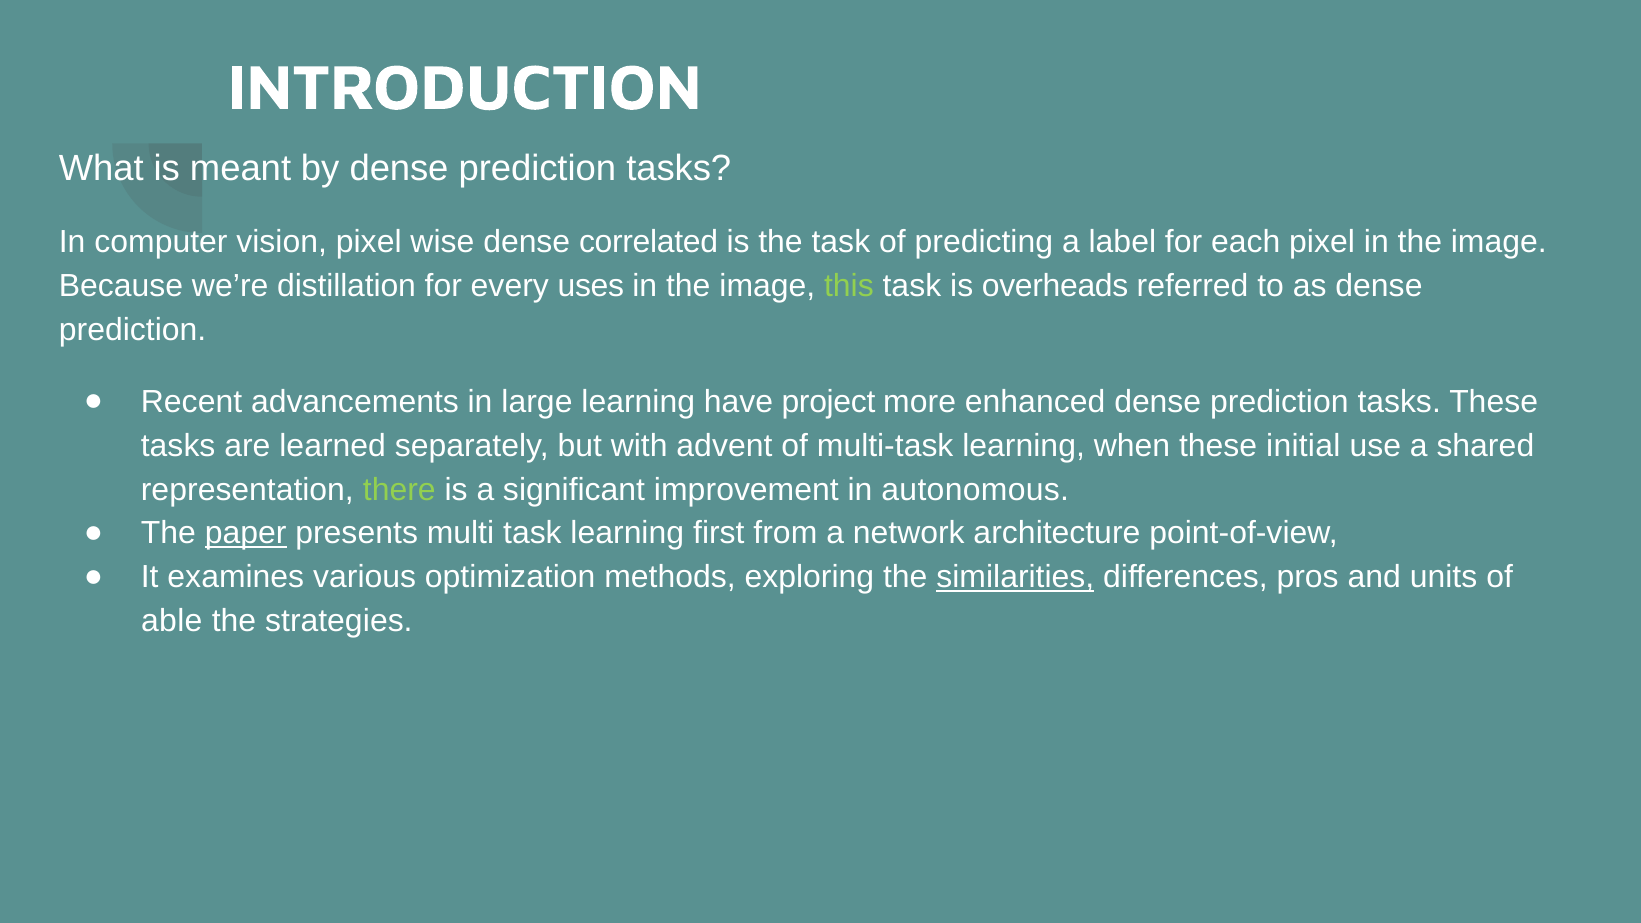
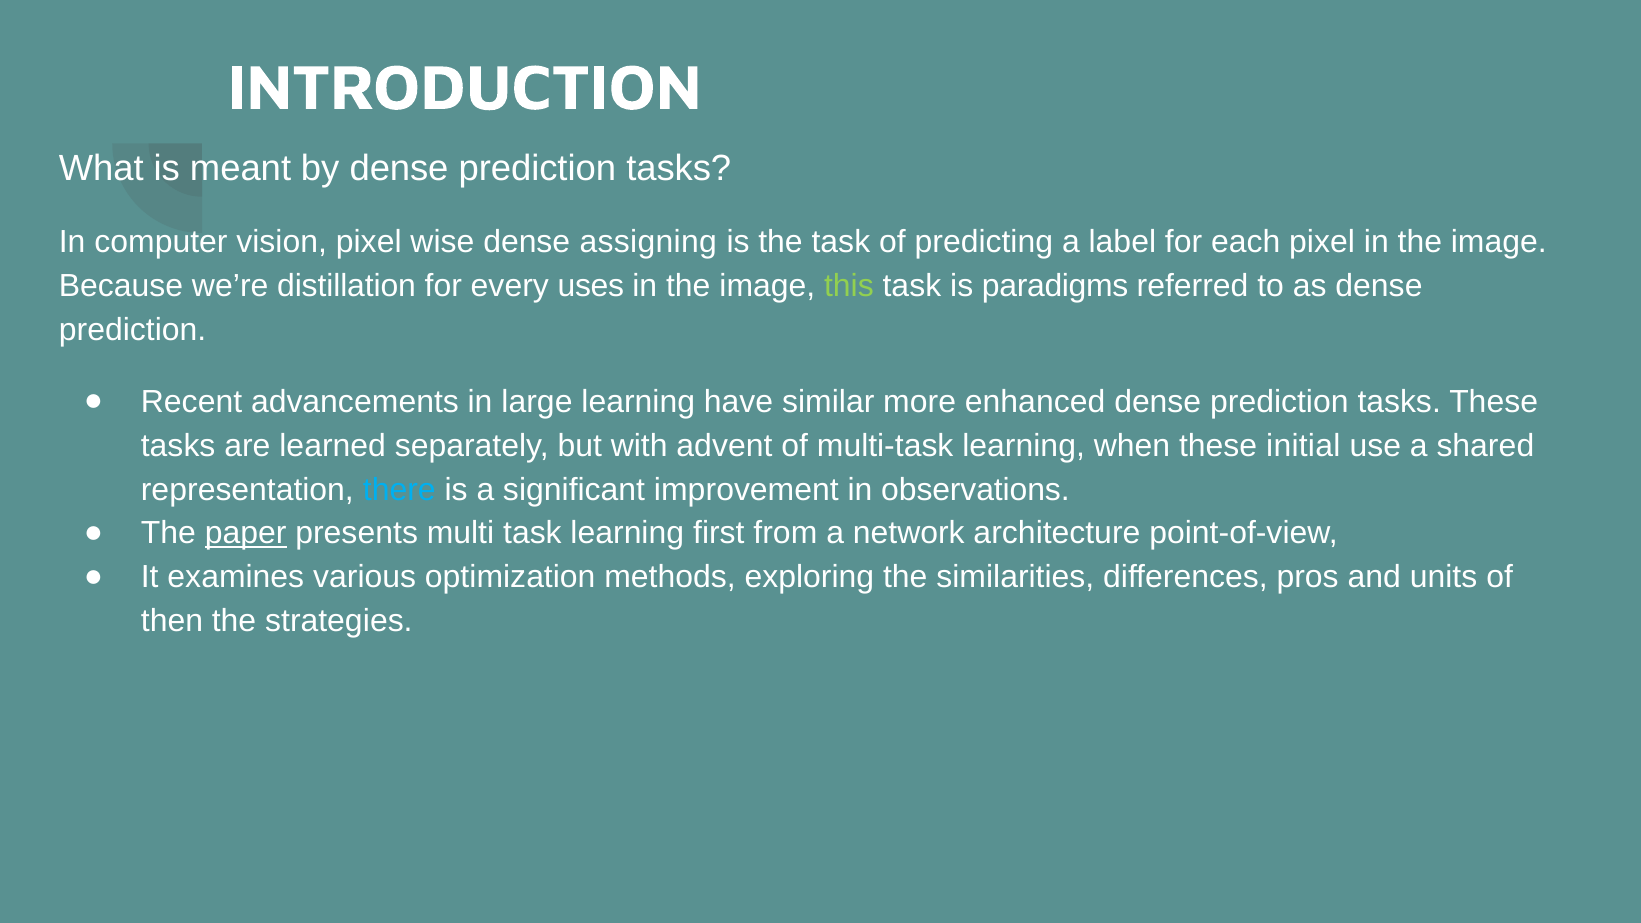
correlated: correlated -> assigning (648, 242)
overheads: overheads -> paradigms (1055, 286)
project: project -> similar (828, 402)
there colour: light green -> light blue (399, 490)
autonomous: autonomous -> observations (975, 490)
similarities underline: present -> none (1015, 578)
able: able -> then (172, 622)
